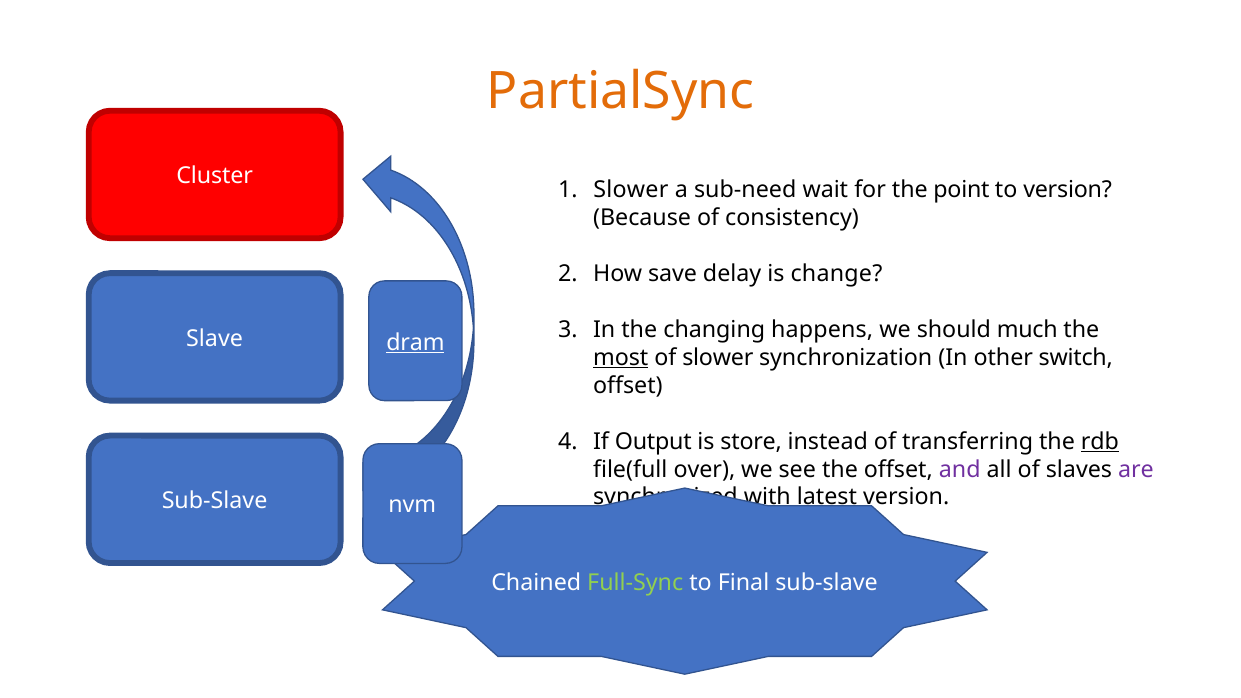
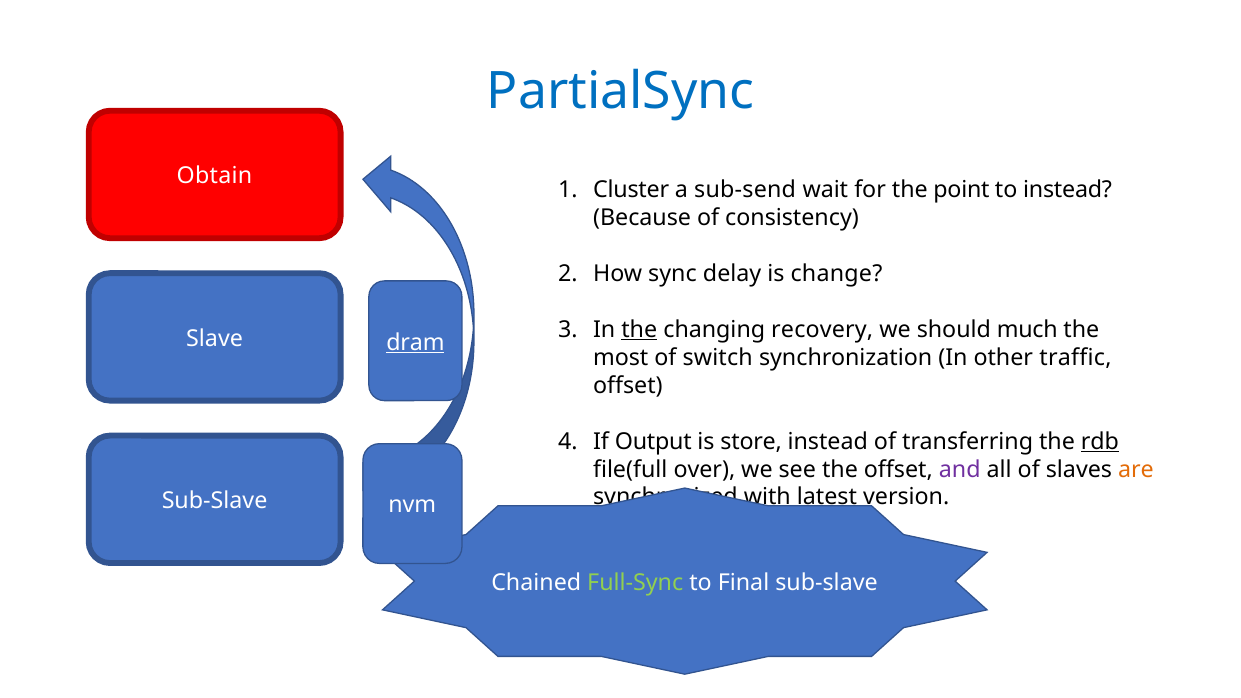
PartialSync colour: orange -> blue (620, 92)
Cluster: Cluster -> Obtain (214, 176)
Slower: Slower -> Cluster (631, 190)
sub-need: sub-need -> sub-send (745, 190)
to version: version -> instead (1068, 190)
save: save -> sync (672, 274)
the underline: none -> present (639, 330)
happens: happens -> recovery (822, 330)
most underline: present -> none (621, 358)
of slower: slower -> switch (718, 358)
switch: switch -> traffic (1076, 358)
are colour: purple -> orange (1136, 469)
